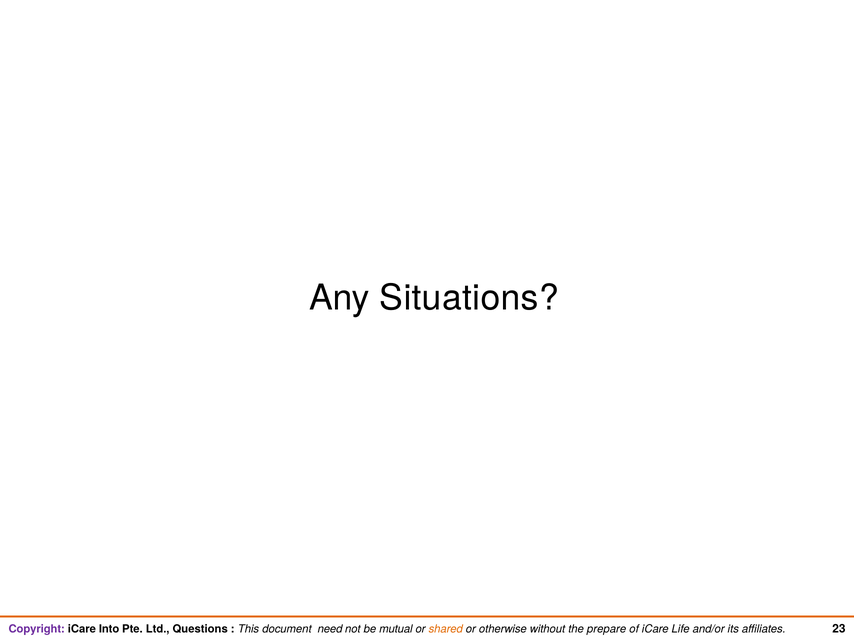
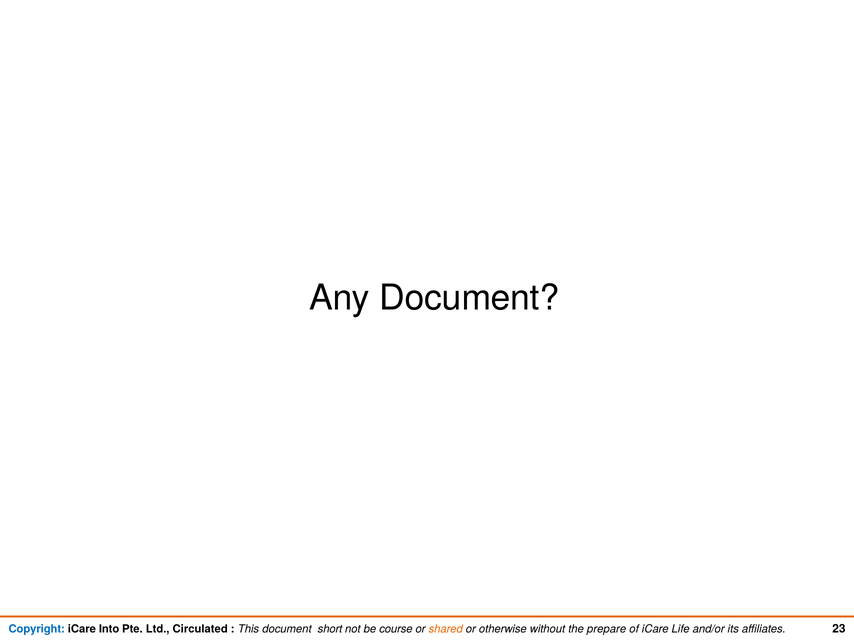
Any Situations: Situations -> Document (469, 298)
Copyright colour: purple -> blue (37, 629)
Questions: Questions -> Circulated (200, 629)
need: need -> short (330, 629)
mutual: mutual -> course (396, 629)
